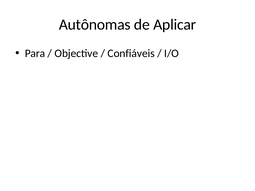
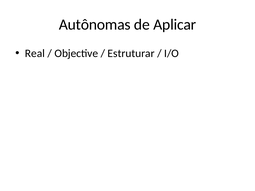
Para: Para -> Real (35, 53)
Confiáveis: Confiáveis -> Estruturar (131, 53)
